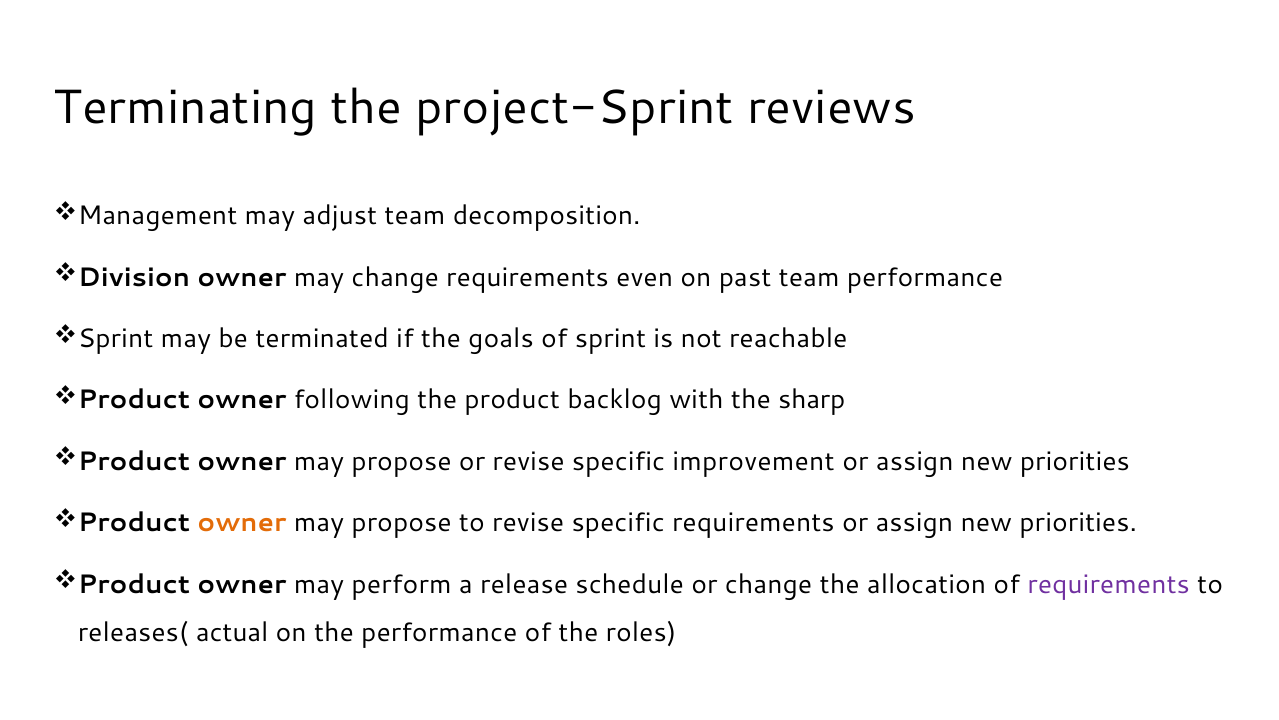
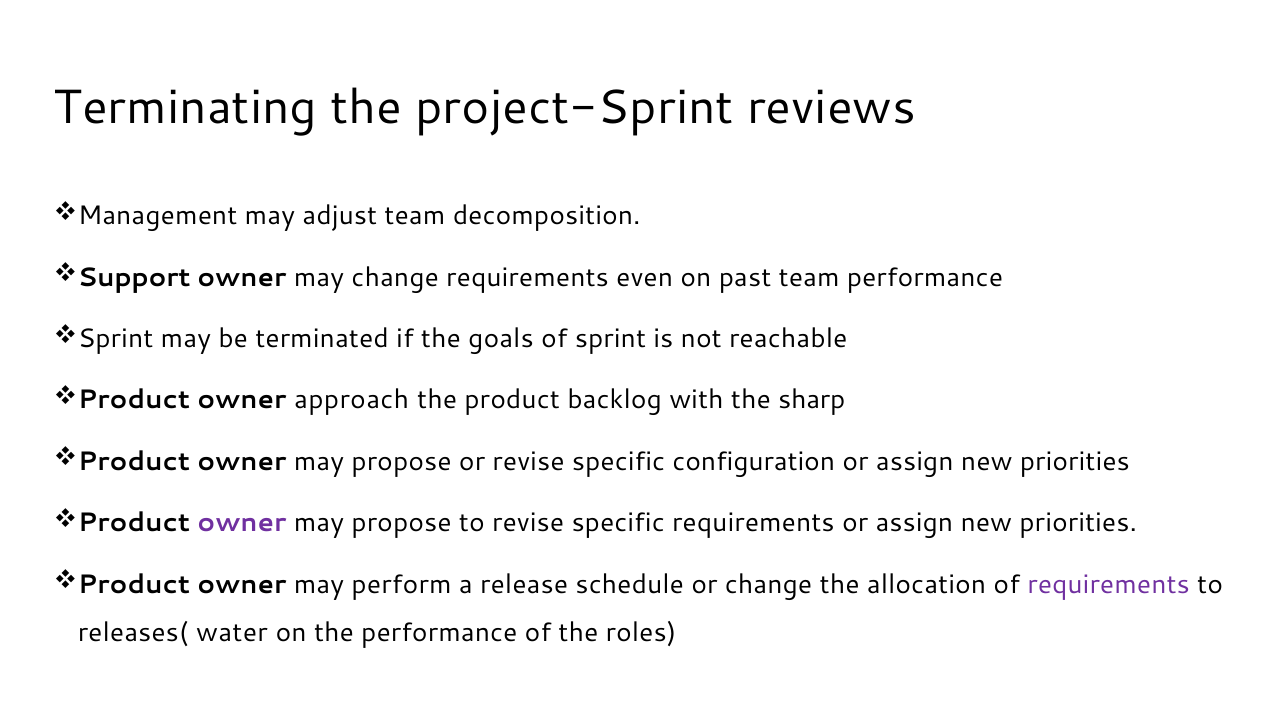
Division: Division -> Support (134, 277)
following: following -> approach (352, 400)
improvement: improvement -> configuration (754, 461)
owner colour: orange -> purple (242, 522)
actual: actual -> water (232, 632)
